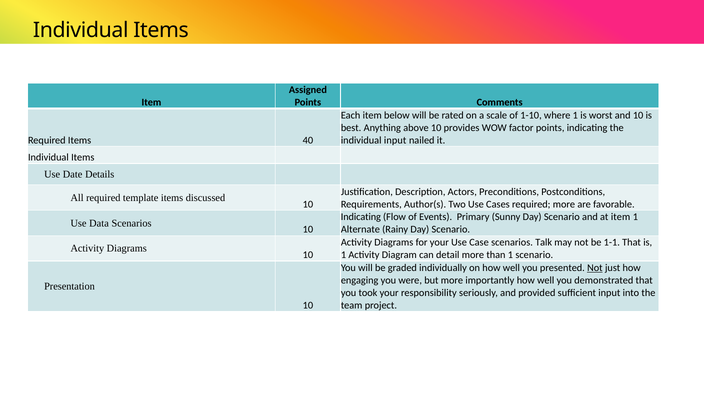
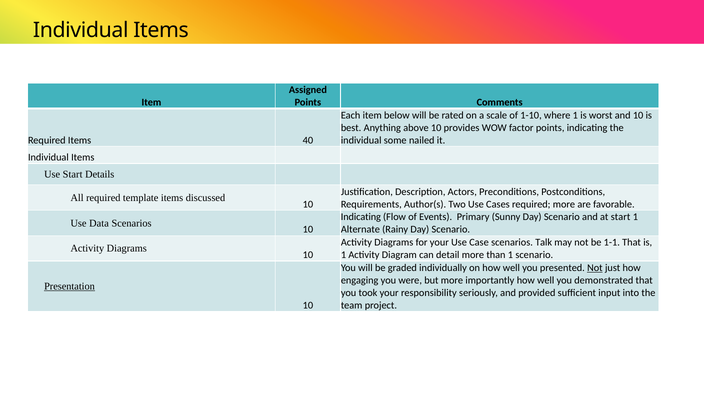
individual input: input -> some (395, 140)
Use Date: Date -> Start (73, 174)
at item: item -> start (621, 217)
Presentation underline: none -> present (69, 286)
